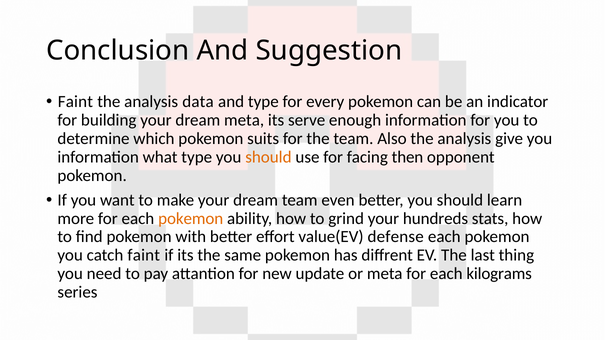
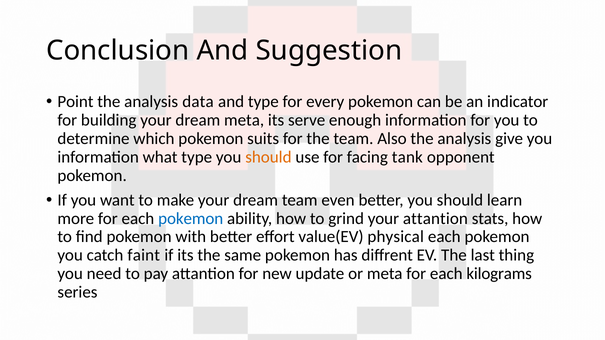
Faint: Faint -> Point (75, 102)
then: then -> tank (407, 157)
pokemon colour: orange -> blue (191, 219)
your hundreds: hundreds -> attantion (435, 219)
defense: defense -> physical (396, 237)
